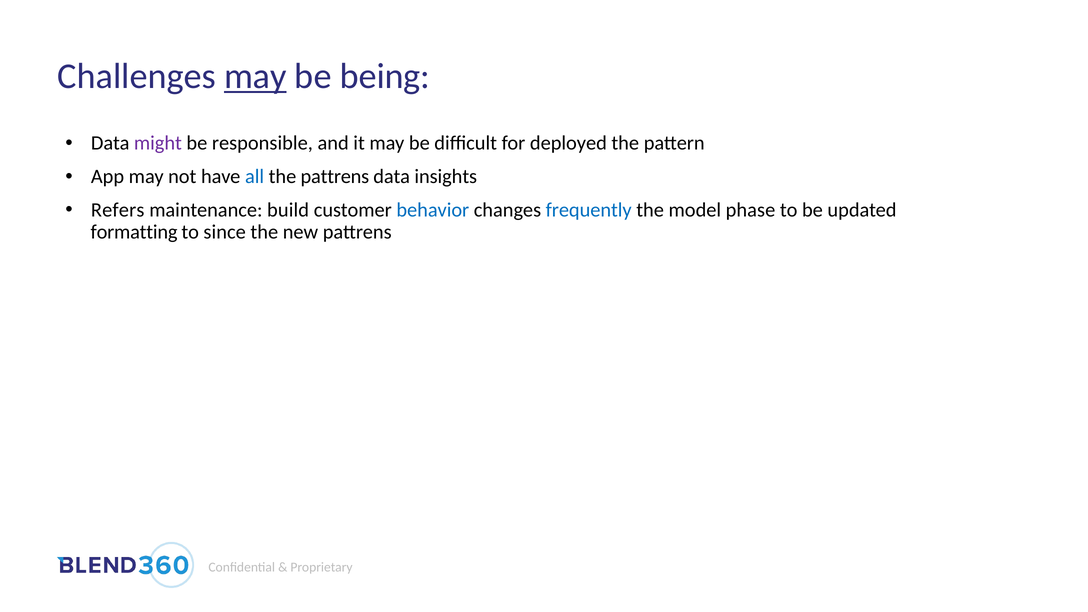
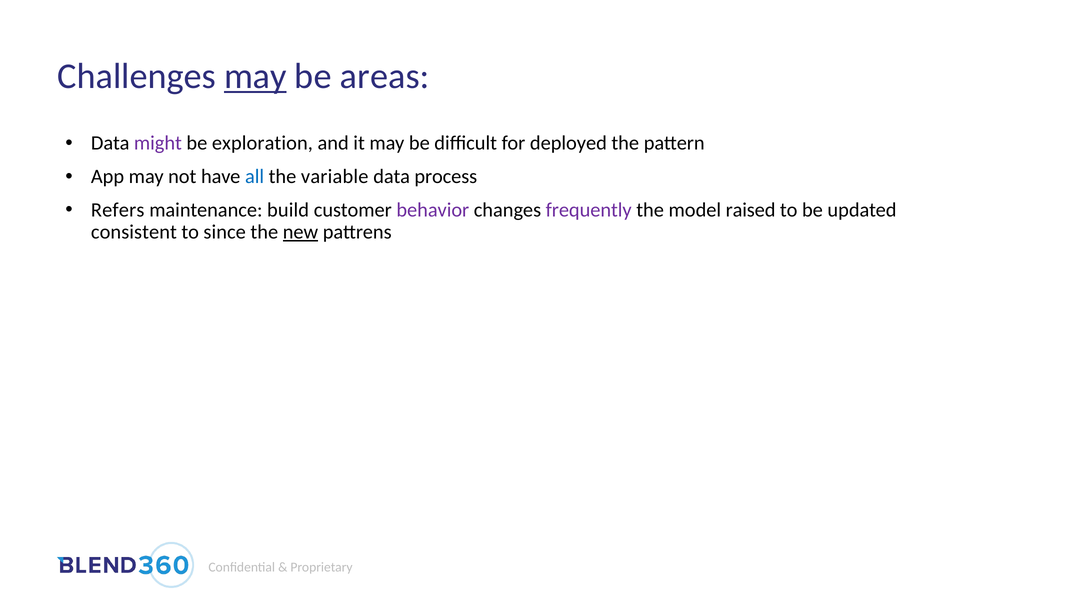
being: being -> areas (385, 76)
responsible: responsible -> exploration (262, 143)
the pattrens: pattrens -> variable (335, 177)
insights: insights -> process (446, 177)
behavior colour: blue -> purple (433, 210)
frequently colour: blue -> purple (589, 210)
phase: phase -> raised (751, 210)
formatting: formatting -> consistent (134, 232)
new underline: none -> present (300, 232)
